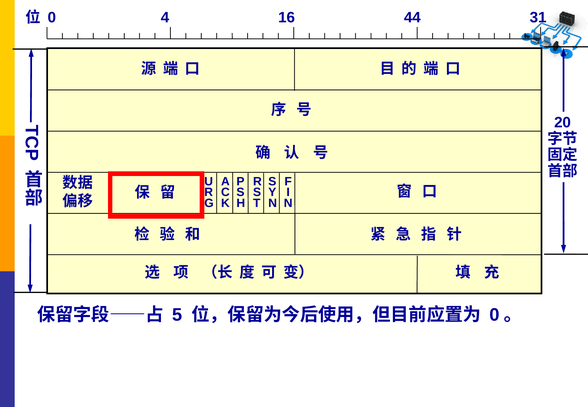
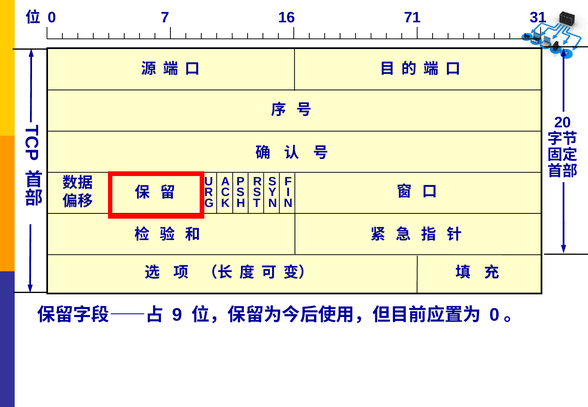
4: 4 -> 7 (165, 17)
44: 44 -> 71 (412, 17)
5: 5 -> 9 (177, 315)
